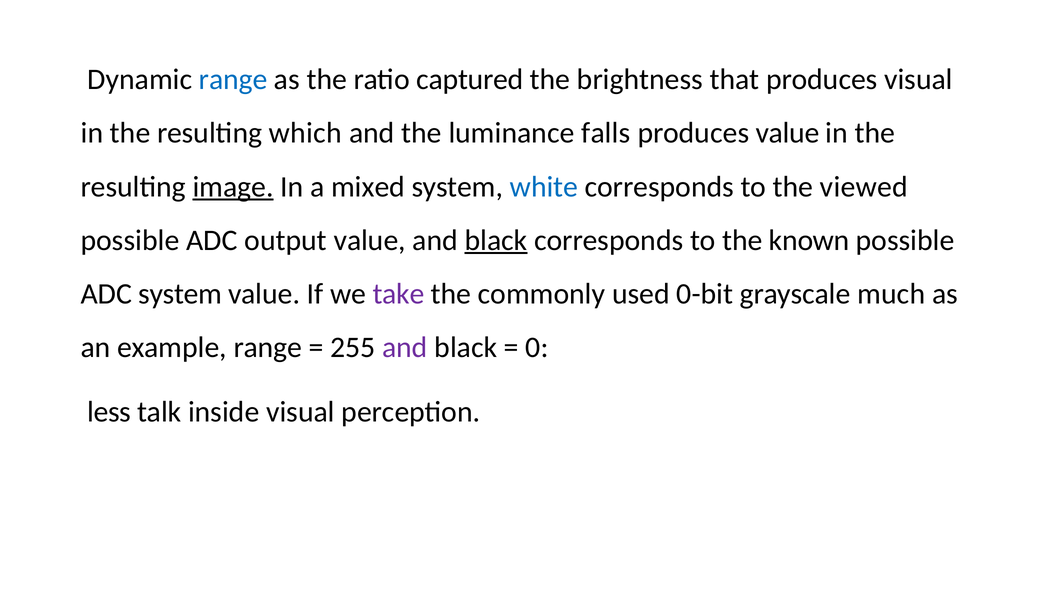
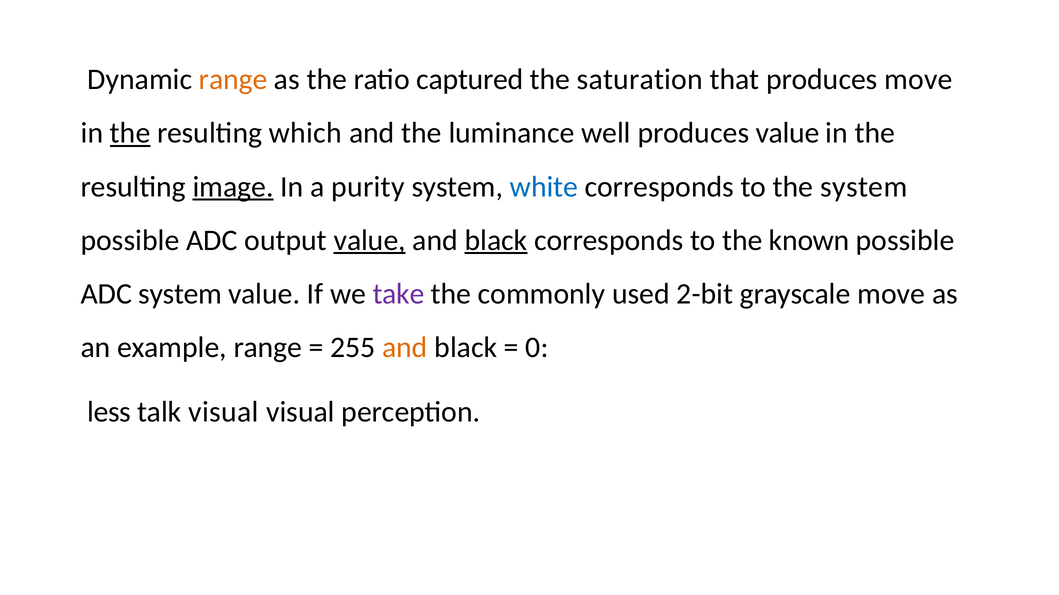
range colour: blue -> orange (233, 80)
brightness: brightness -> saturation (640, 80)
produces visual: visual -> move (918, 80)
the underline: none -> present (130, 133)
falls: falls -> well (606, 133)
mixed: mixed -> purity (368, 187)
the viewed: viewed -> system (864, 187)
value underline: none -> present (370, 241)
0-bit: 0-bit -> 2-bit (705, 294)
grayscale much: much -> move (891, 294)
and colour: purple -> orange (405, 348)
talk inside: inside -> visual (224, 413)
